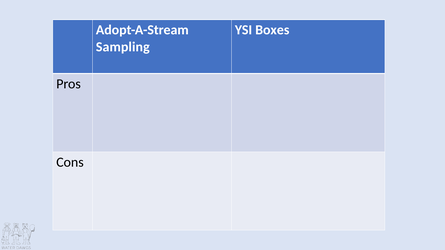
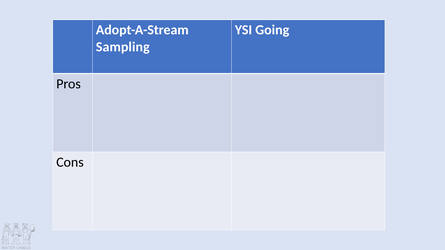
Boxes: Boxes -> Going (272, 30)
